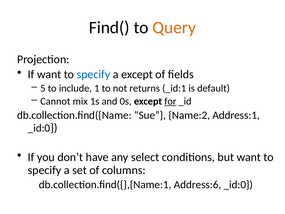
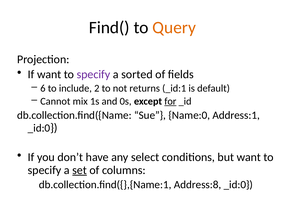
specify colour: blue -> purple (93, 74)
a except: except -> sorted (137, 74)
5: 5 -> 6 (43, 88)
1: 1 -> 2 (97, 88)
Name:2: Name:2 -> Name:0 (189, 115)
set underline: none -> present (80, 170)
Address:6: Address:6 -> Address:8 (198, 184)
